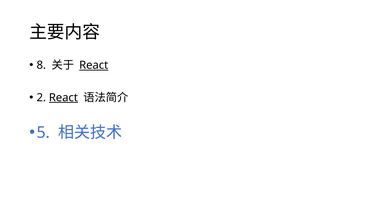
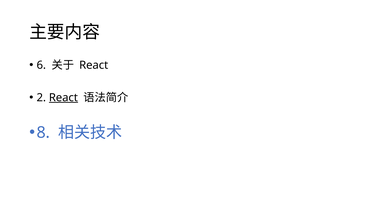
8: 8 -> 6 (41, 65)
React underline: present -> none (94, 65)
5: 5 -> 8 (43, 132)
